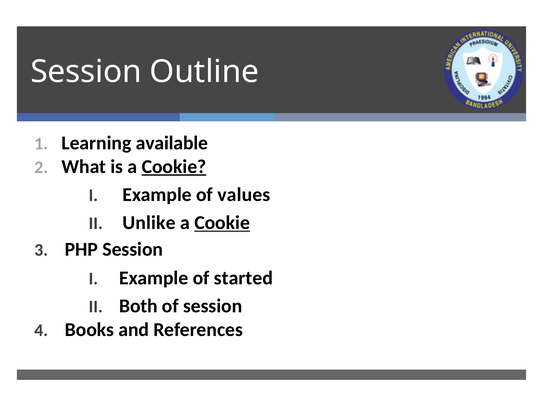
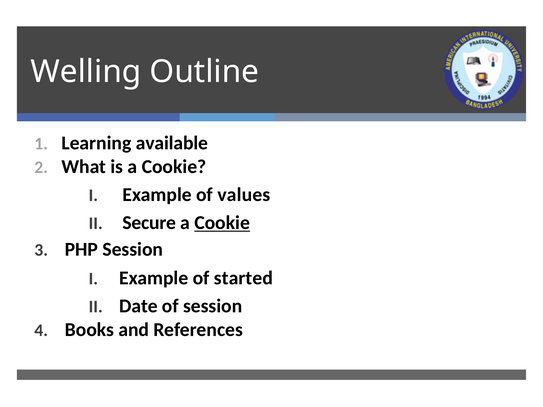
Session: Session -> Welling (86, 72)
Cookie underline: present -> none (174, 167)
Unlike: Unlike -> Secure (149, 223)
Both: Both -> Date (138, 306)
